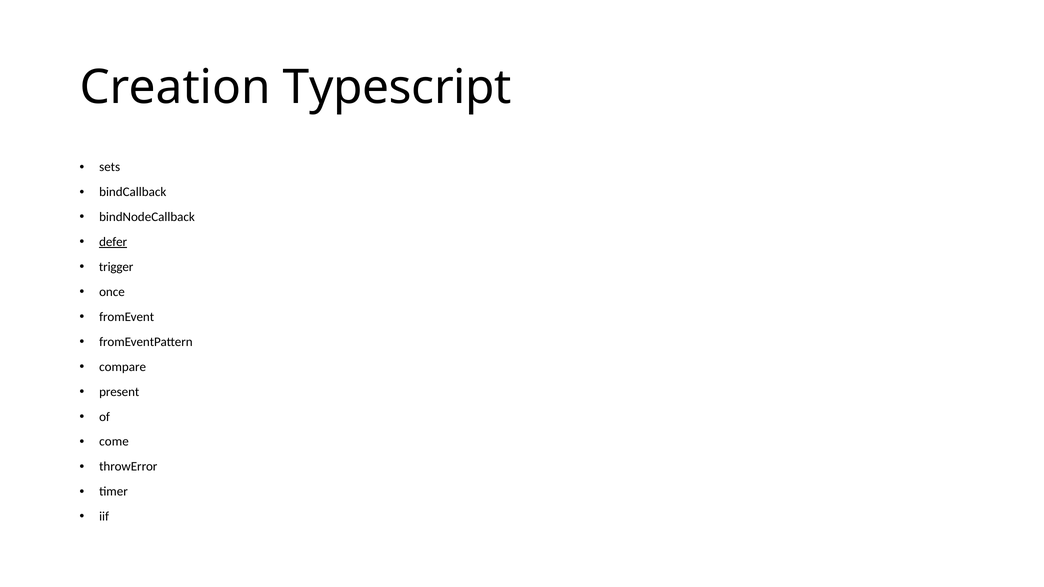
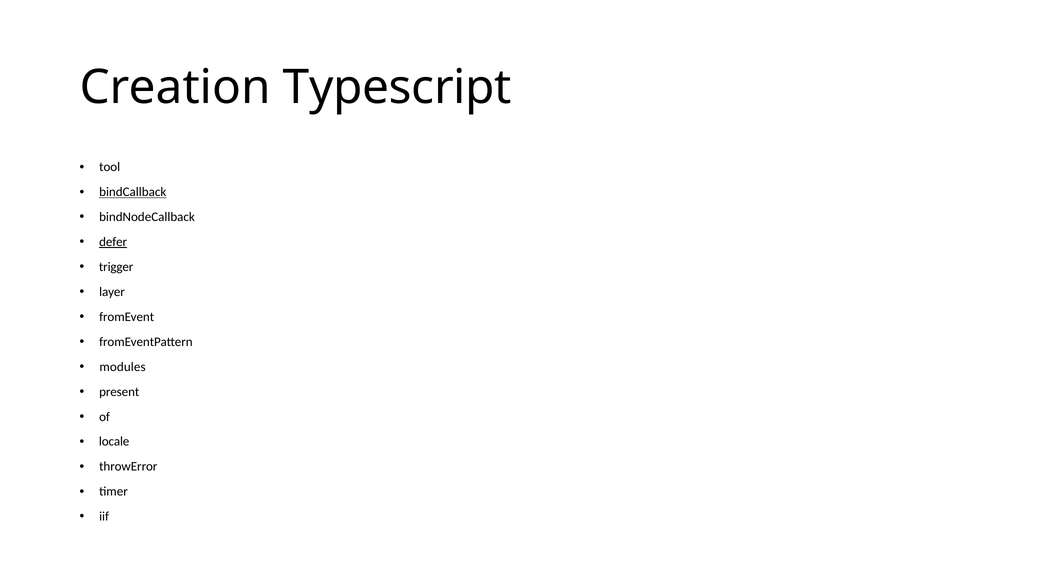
sets: sets -> tool (110, 167)
bindCallback underline: none -> present (133, 192)
once: once -> layer (112, 292)
compare: compare -> modules (123, 367)
come: come -> locale (114, 442)
